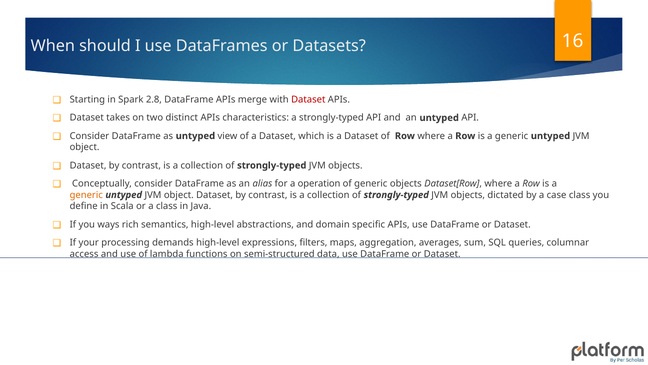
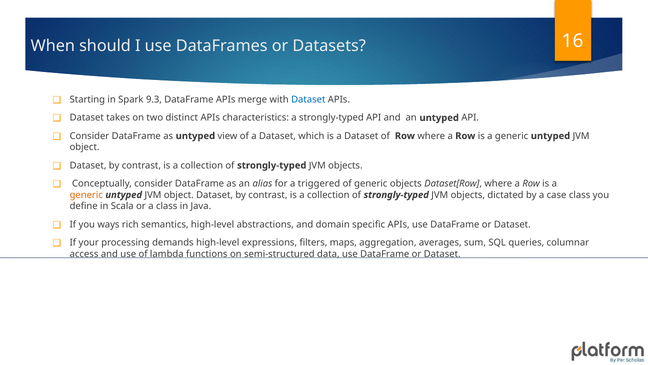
2.8: 2.8 -> 9.3 (154, 100)
Dataset colour: red -> blue (308, 100)
operation: operation -> triggered (319, 183)
